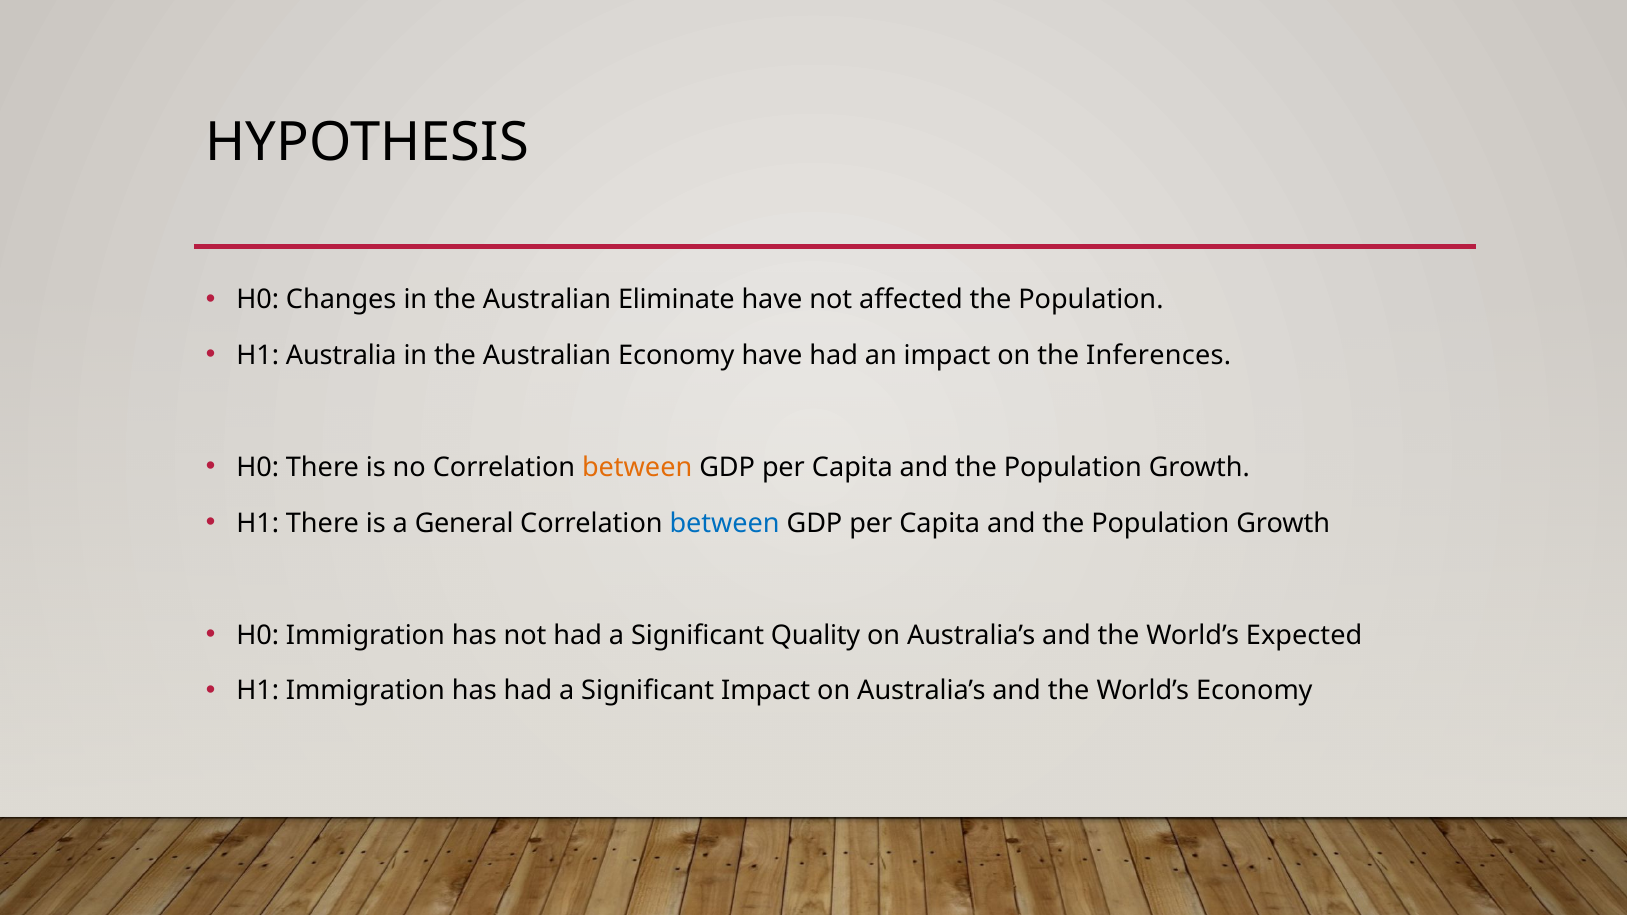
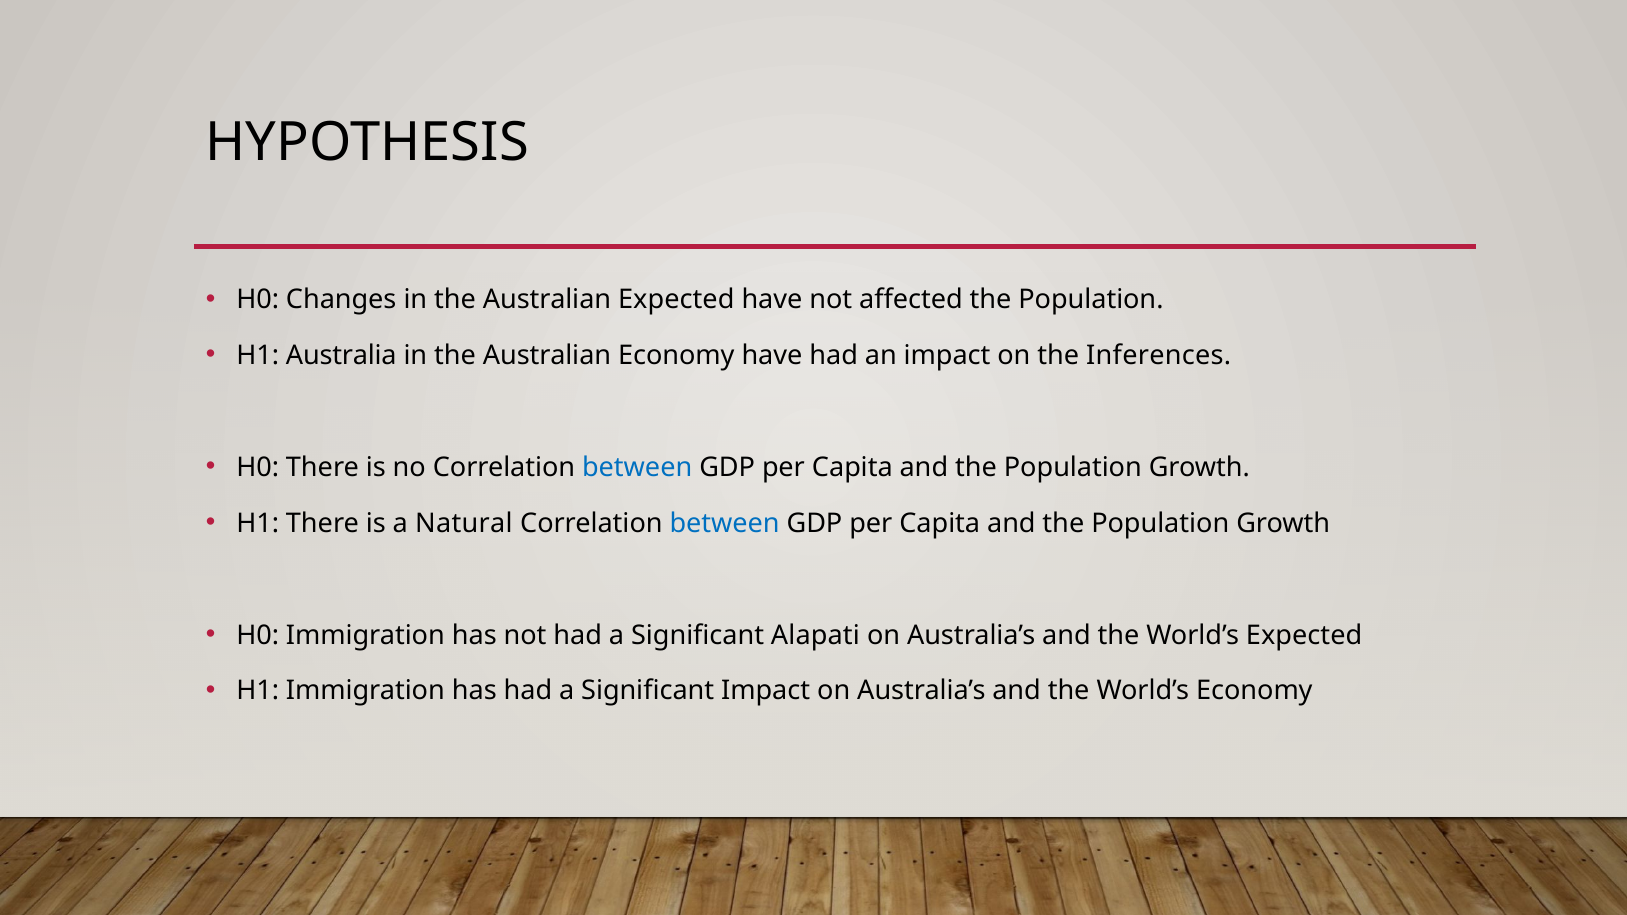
Australian Eliminate: Eliminate -> Expected (676, 300)
between colour: orange -> blue (637, 467)
General: General -> Natural (464, 523)
Quality: Quality -> Alapati (815, 635)
